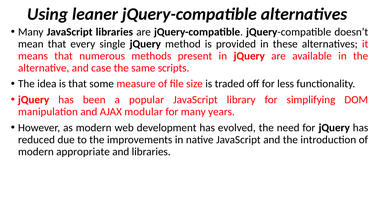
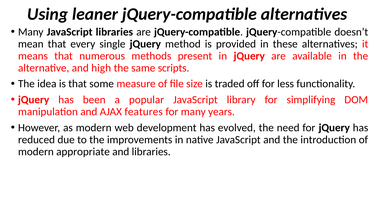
case: case -> high (101, 68)
modular: modular -> features (144, 112)
